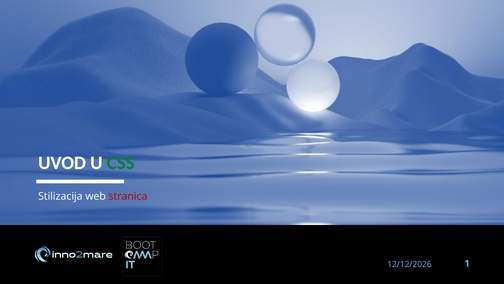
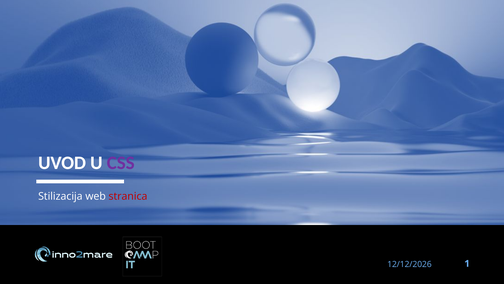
CSS colour: green -> purple (121, 163)
